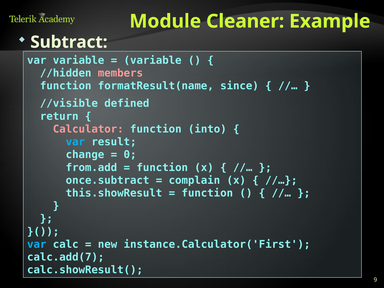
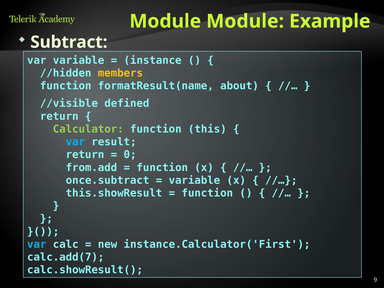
Module Cleaner: Cleaner -> Module (245, 21)
variable: variable -> instance (153, 60)
members colour: pink -> yellow (120, 73)
since: since -> about (239, 86)
Calculator colour: pink -> light green (88, 129)
into: into -> this (207, 129)
change: change -> return (85, 155)
complain: complain -> variable (194, 180)
